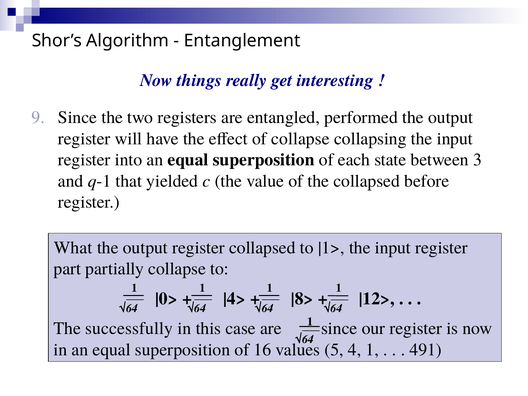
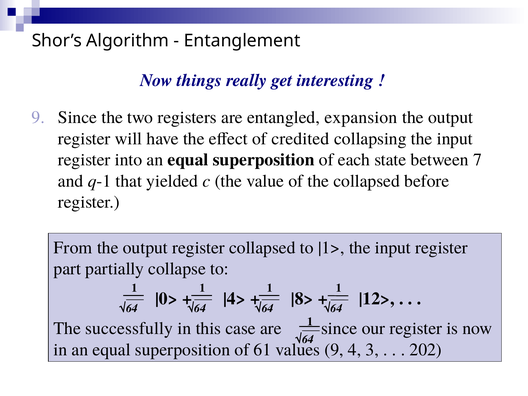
performed: performed -> expansion (361, 118)
of collapse: collapse -> credited (300, 139)
3: 3 -> 7 (478, 160)
What: What -> From (73, 248)
16: 16 -> 61 (262, 350)
5: 5 -> 9 (334, 350)
4 1: 1 -> 3 (372, 350)
491: 491 -> 202 (426, 350)
